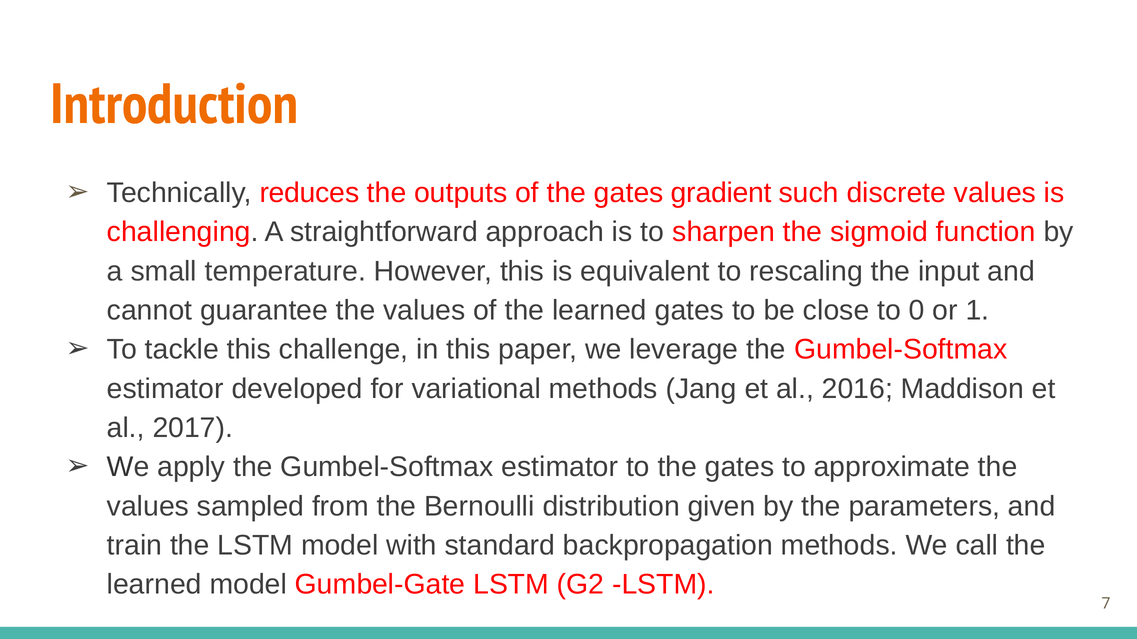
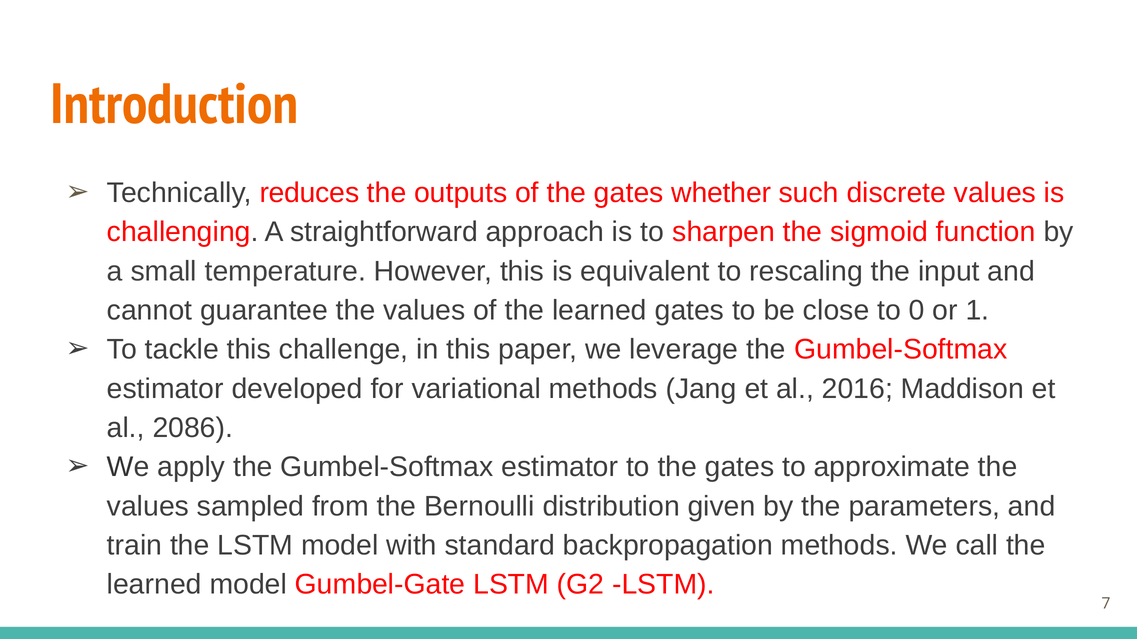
gradient: gradient -> whether (721, 193)
2017: 2017 -> 2086 (193, 428)
